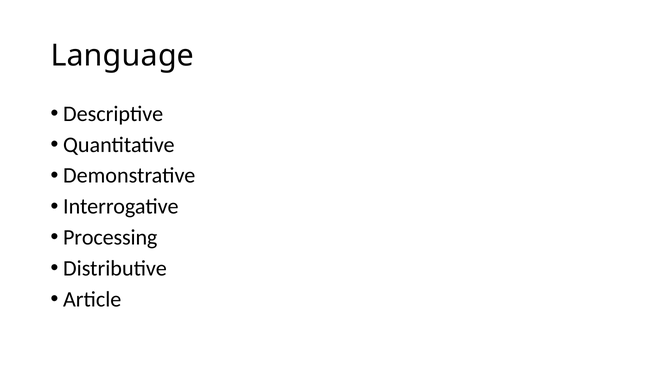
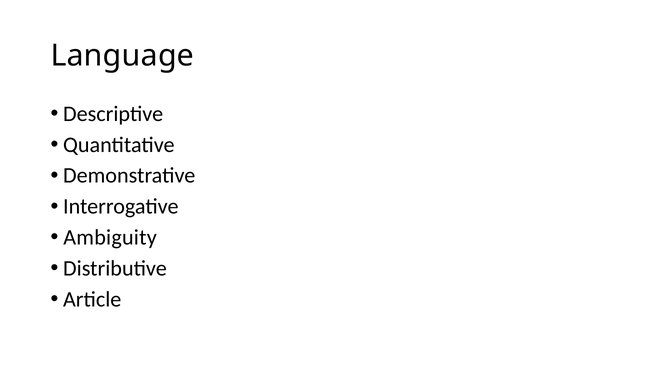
Processing: Processing -> Ambiguity (110, 237)
